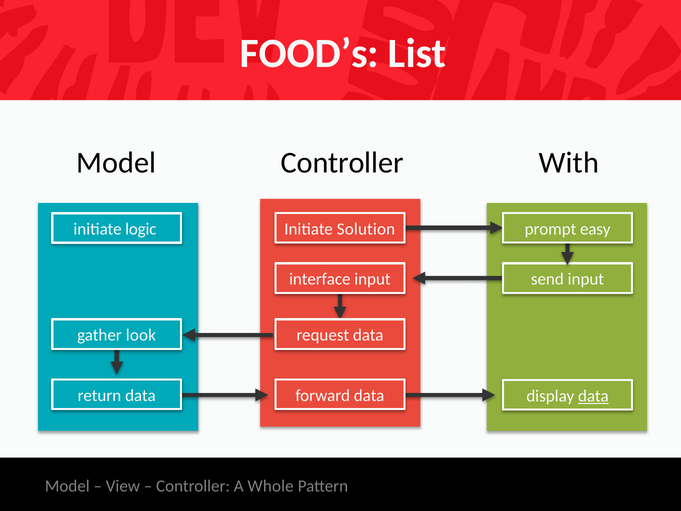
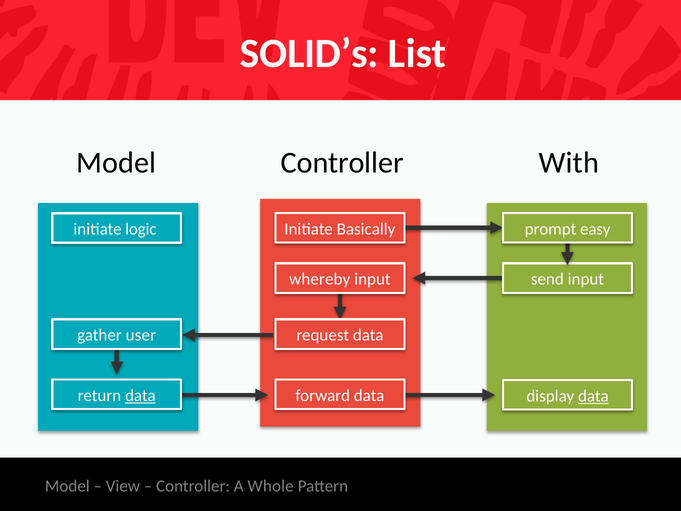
FOOD’s: FOOD’s -> SOLID’s (309, 53)
Solution: Solution -> Basically (366, 229)
interface: interface -> whereby (320, 279)
look: look -> user (141, 335)
data underline: none -> present (140, 395)
